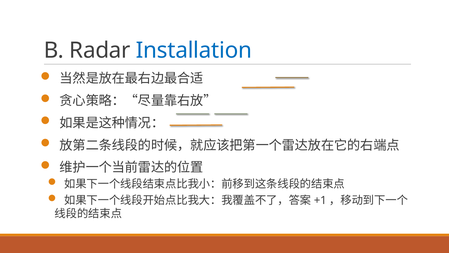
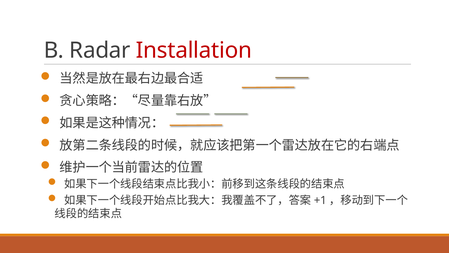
Installation colour: blue -> red (194, 50)
